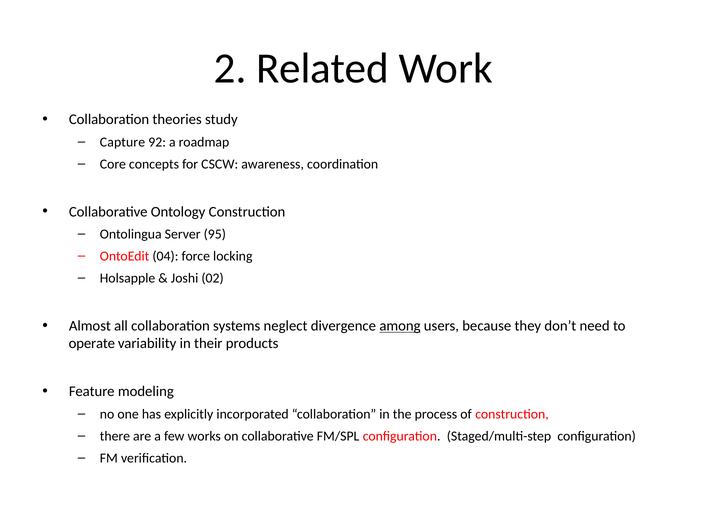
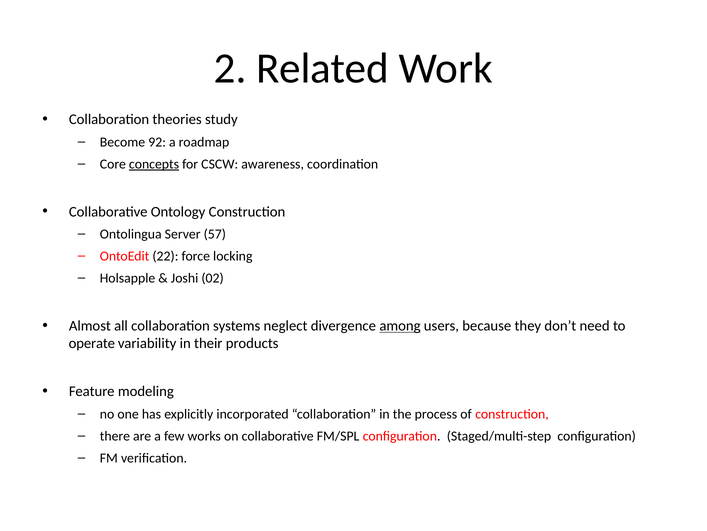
Capture: Capture -> Become (123, 142)
concepts underline: none -> present (154, 164)
95: 95 -> 57 (215, 234)
04: 04 -> 22 (165, 256)
